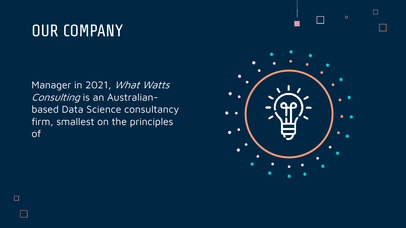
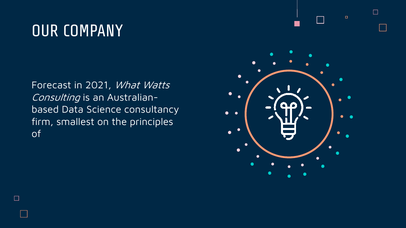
Manager: Manager -> Forecast (51, 85)
